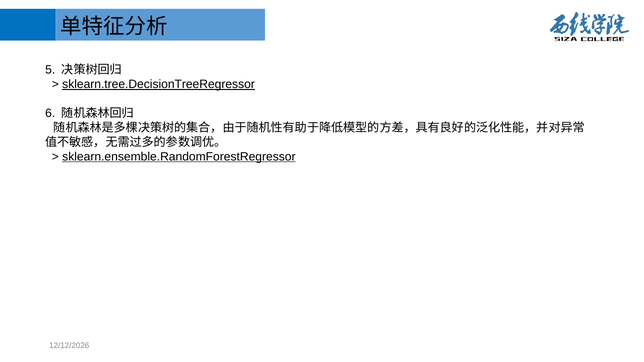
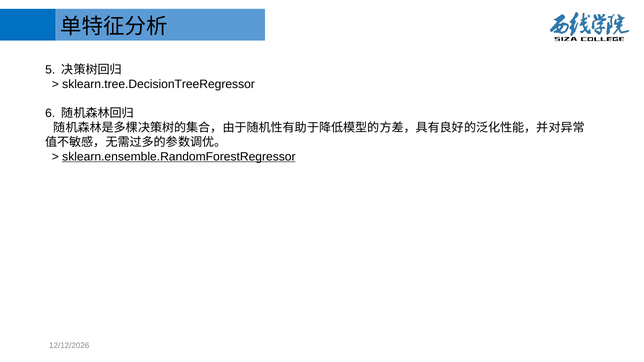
sklearn.tree.DecisionTreeRegressor underline: present -> none (159, 84)
